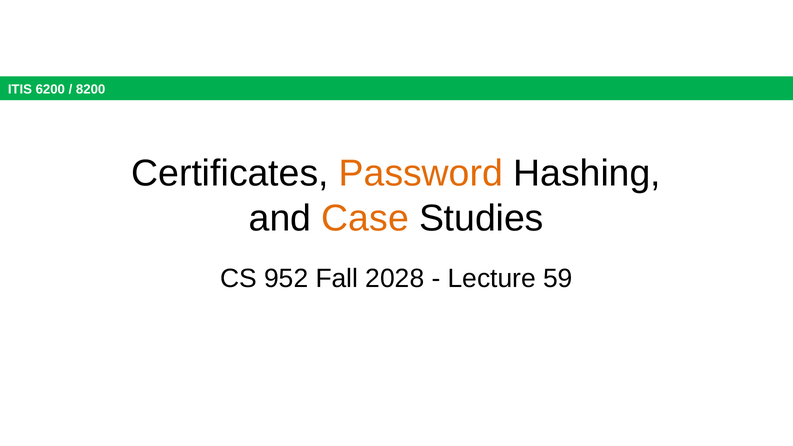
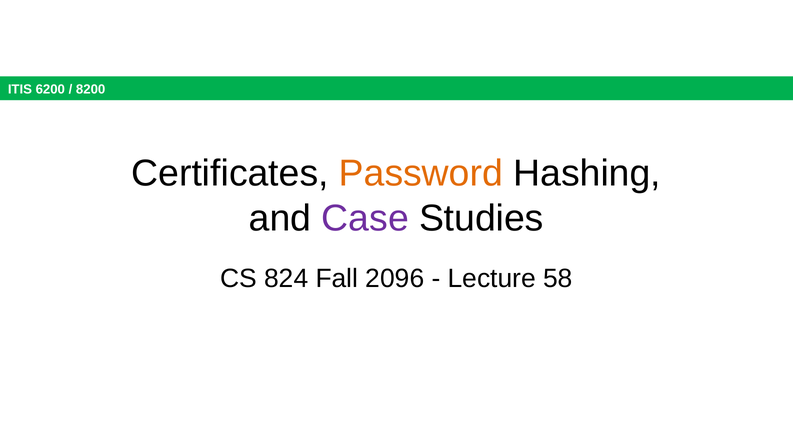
Case colour: orange -> purple (365, 218)
952: 952 -> 824 (286, 279)
2028: 2028 -> 2096 (395, 279)
59: 59 -> 58 (558, 279)
